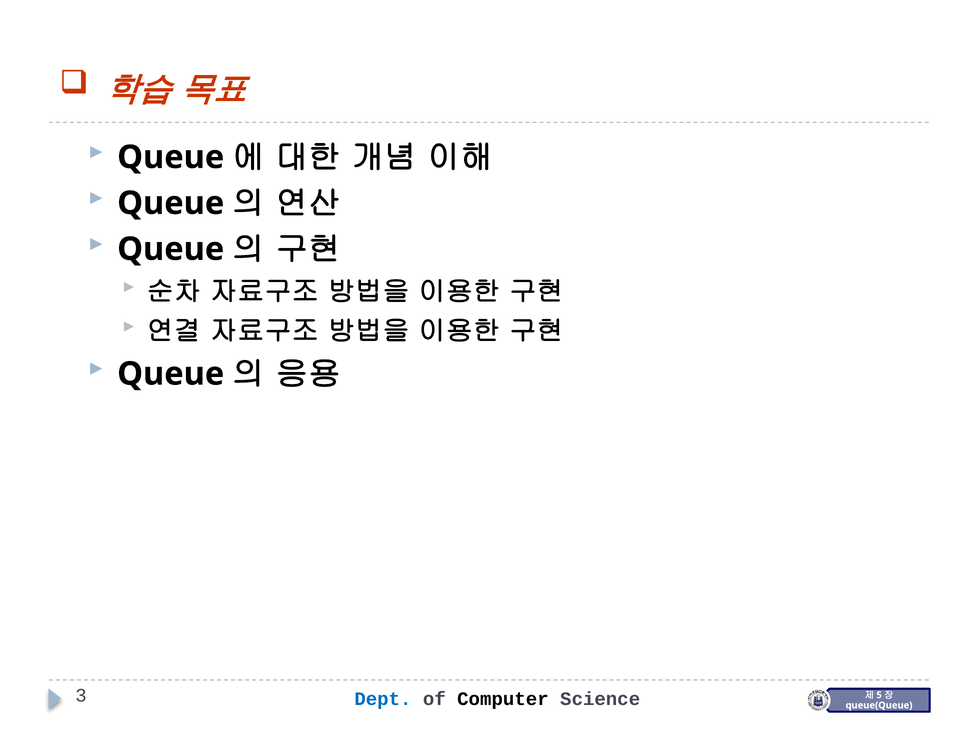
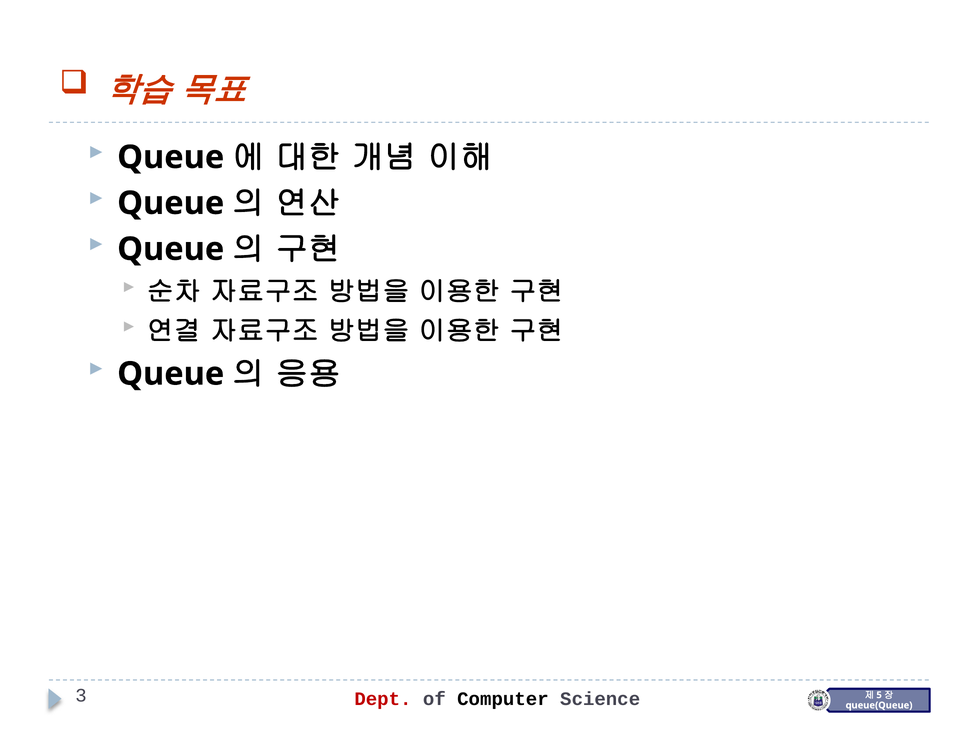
Dept colour: blue -> red (383, 698)
